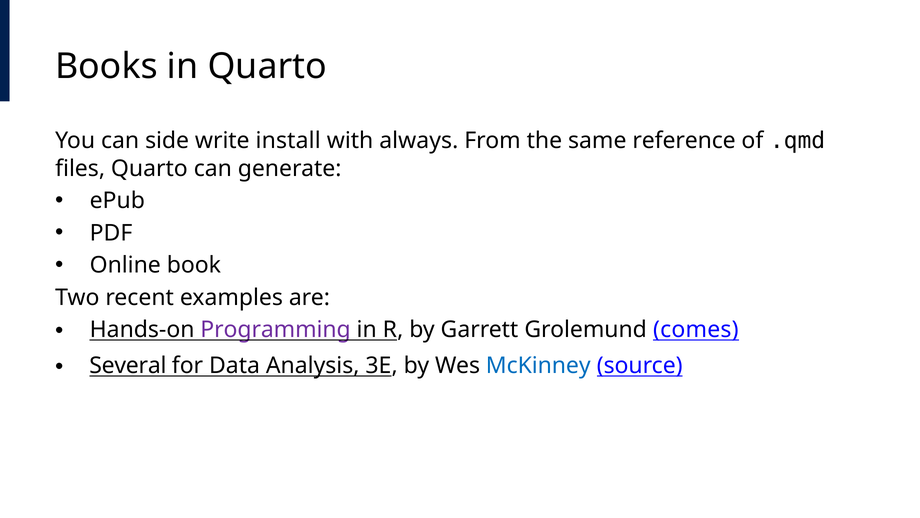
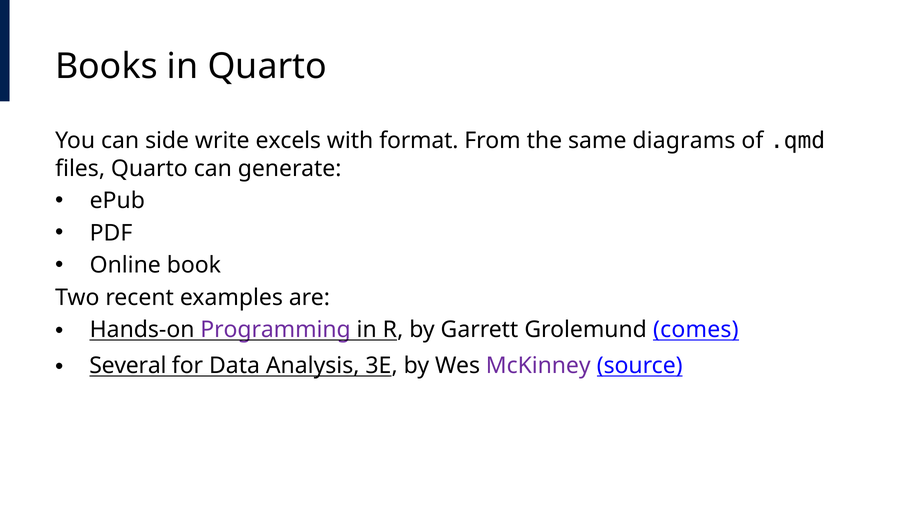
install: install -> excels (288, 141)
always: always -> format (419, 141)
reference: reference -> diagrams (684, 141)
McKinney colour: blue -> purple (538, 365)
